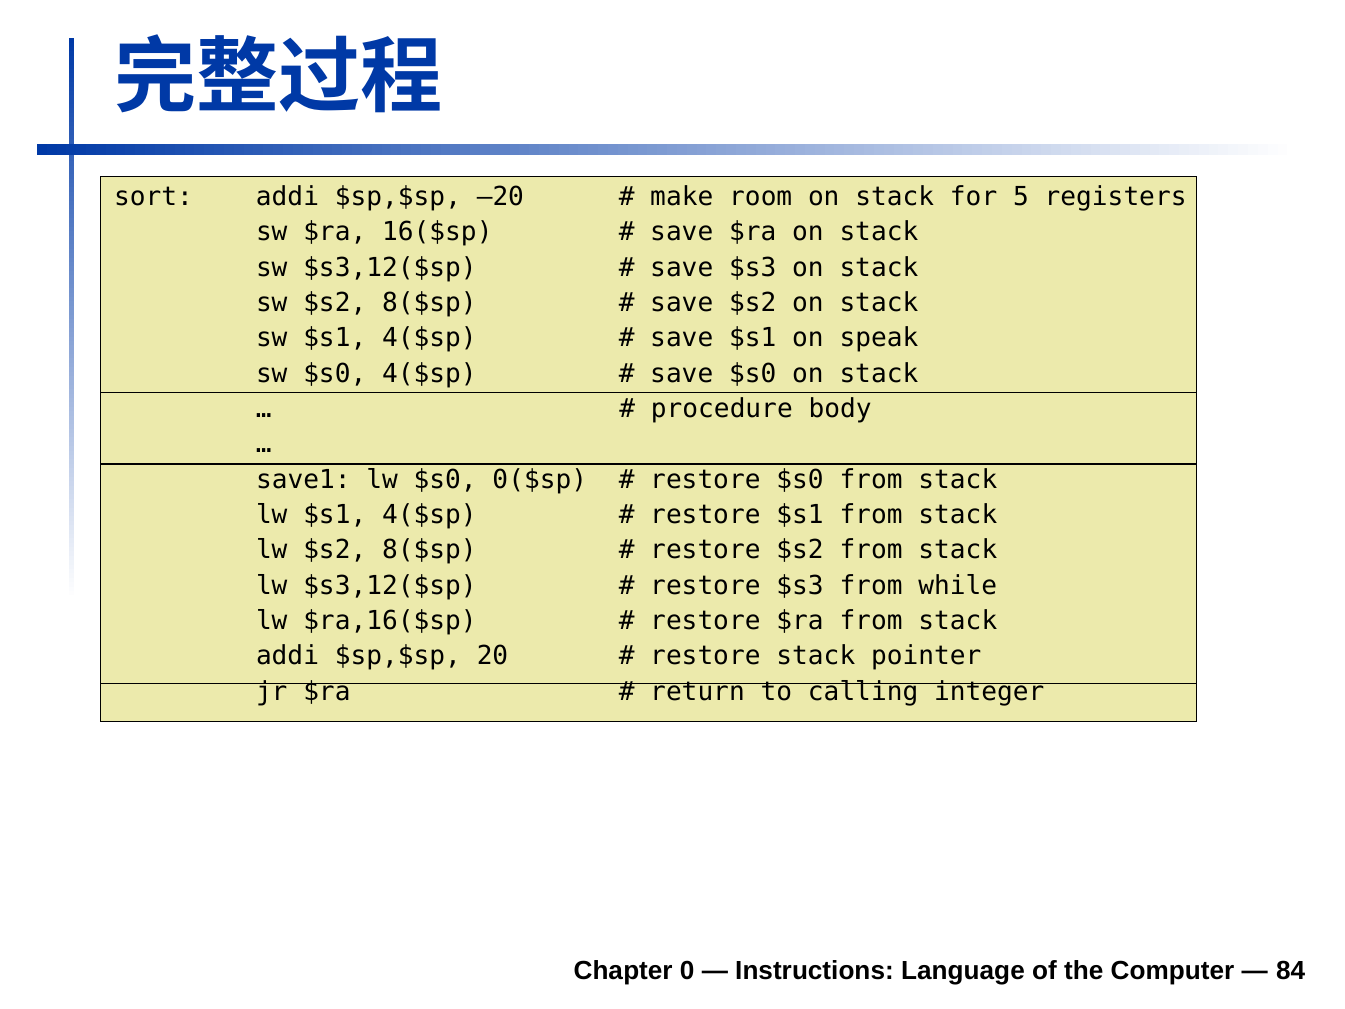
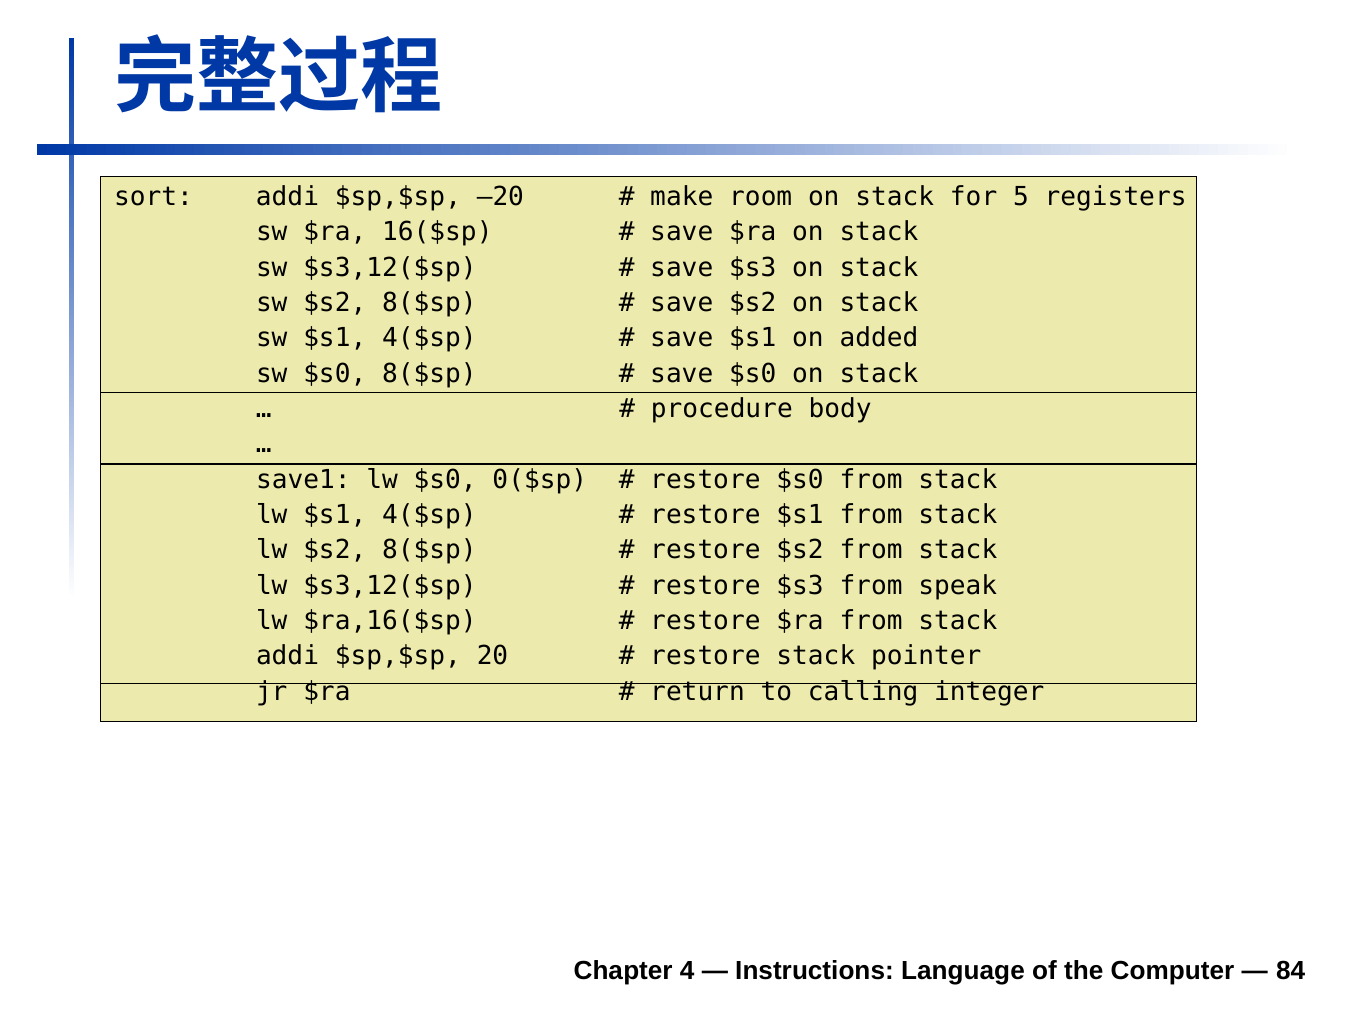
speak: speak -> added (879, 338)
$s0 4($sp: 4($sp -> 8($sp (429, 373)
while: while -> speak (958, 585)
0: 0 -> 4 (687, 971)
